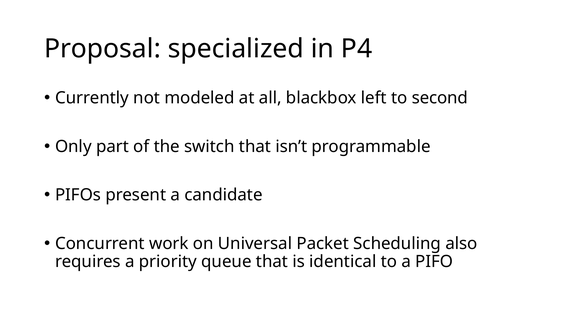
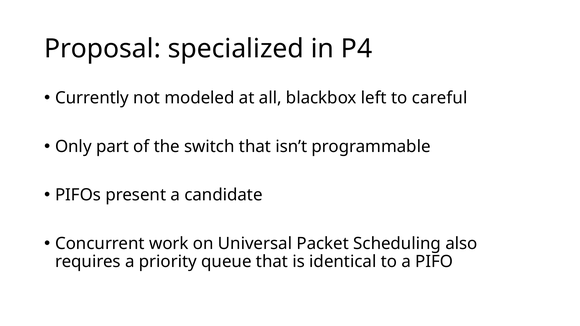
second: second -> careful (440, 98)
